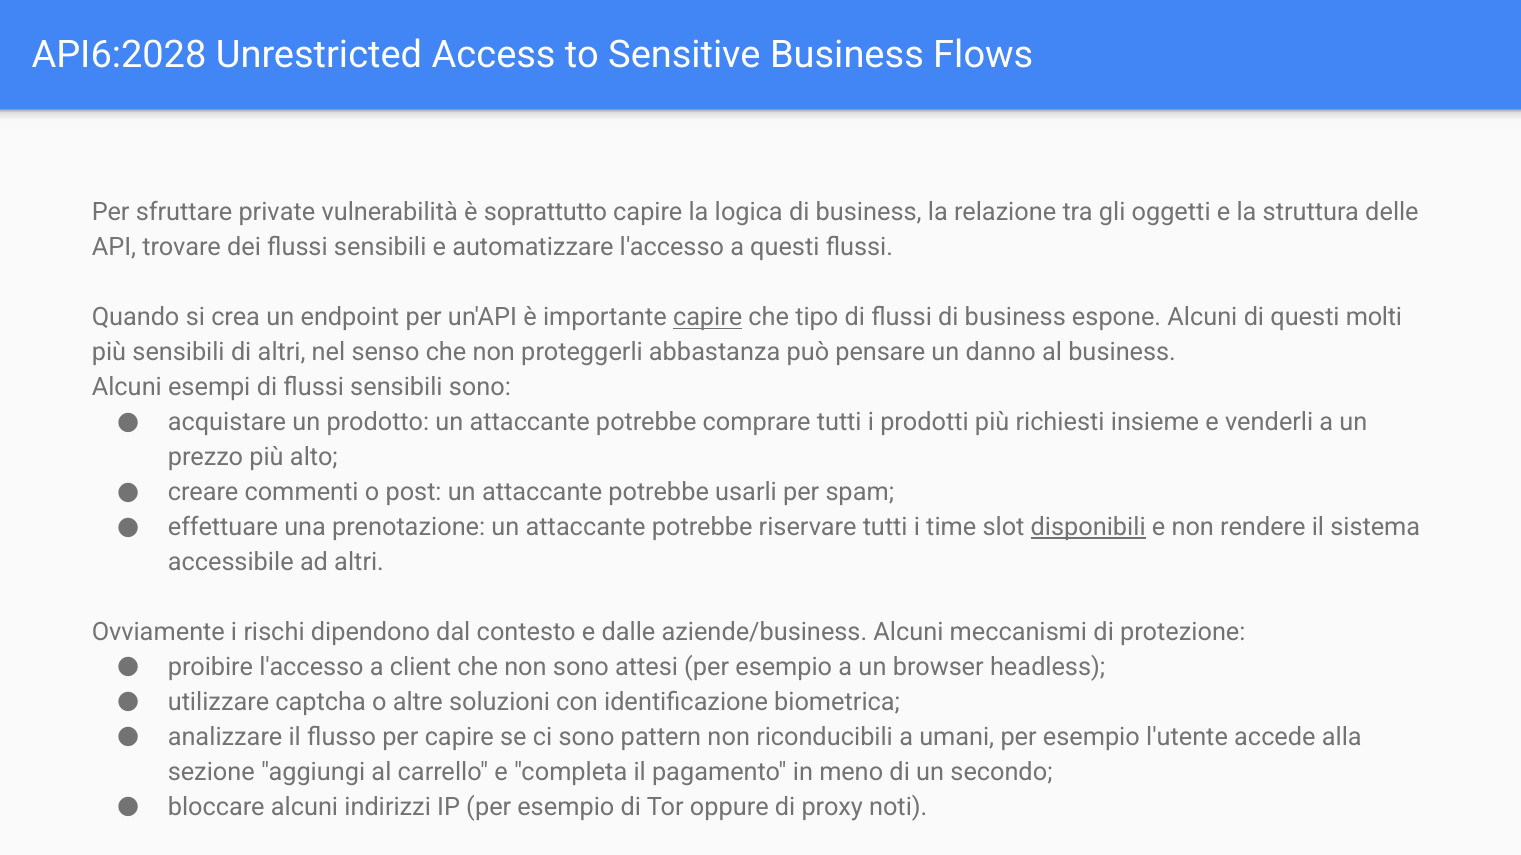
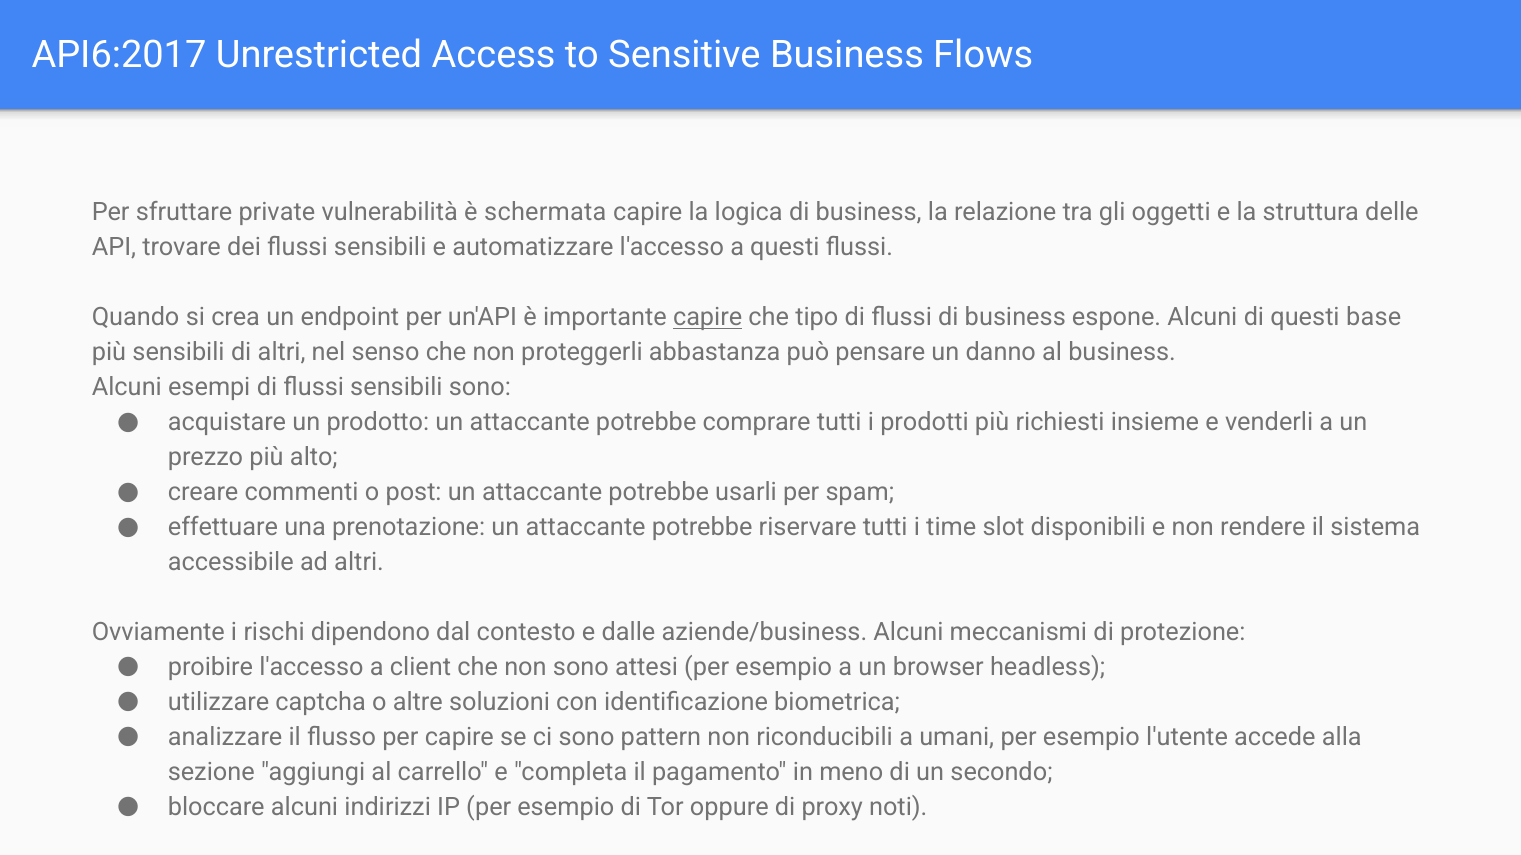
API6:2028: API6:2028 -> API6:2017 (119, 55)
soprattutto: soprattutto -> schermata (545, 213)
molti: molti -> base (1374, 318)
disponibili underline: present -> none (1088, 528)
